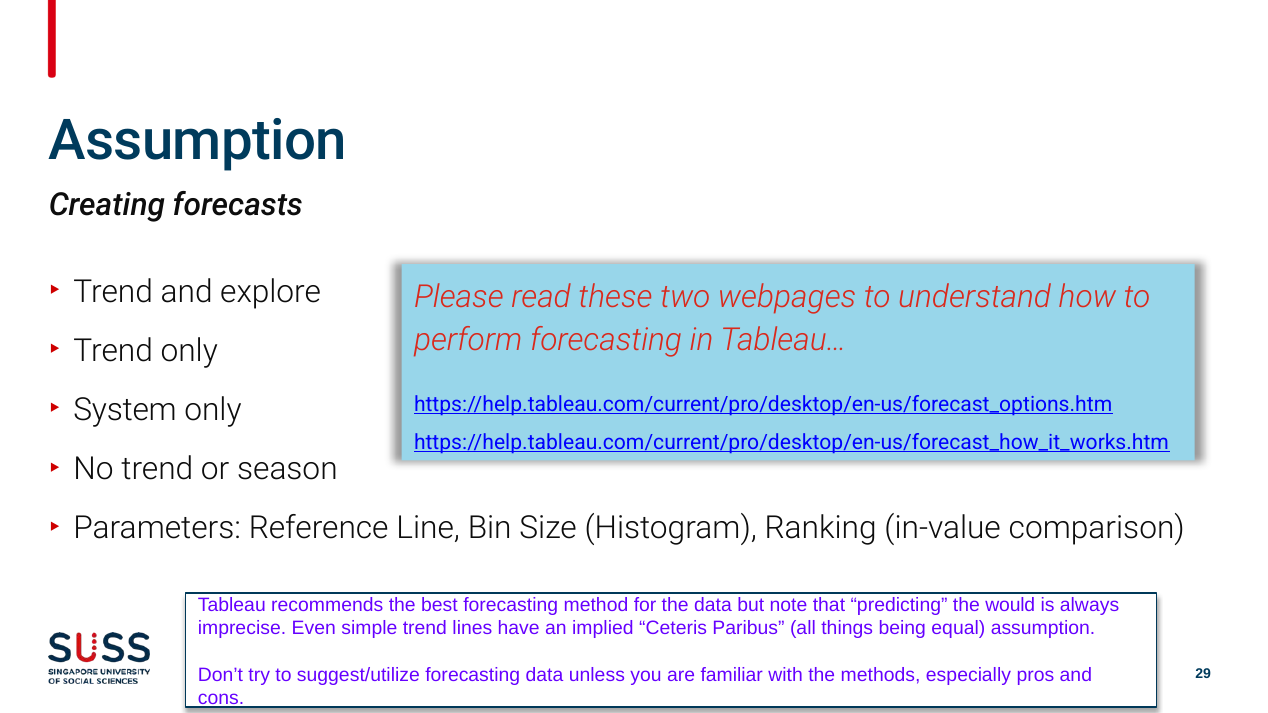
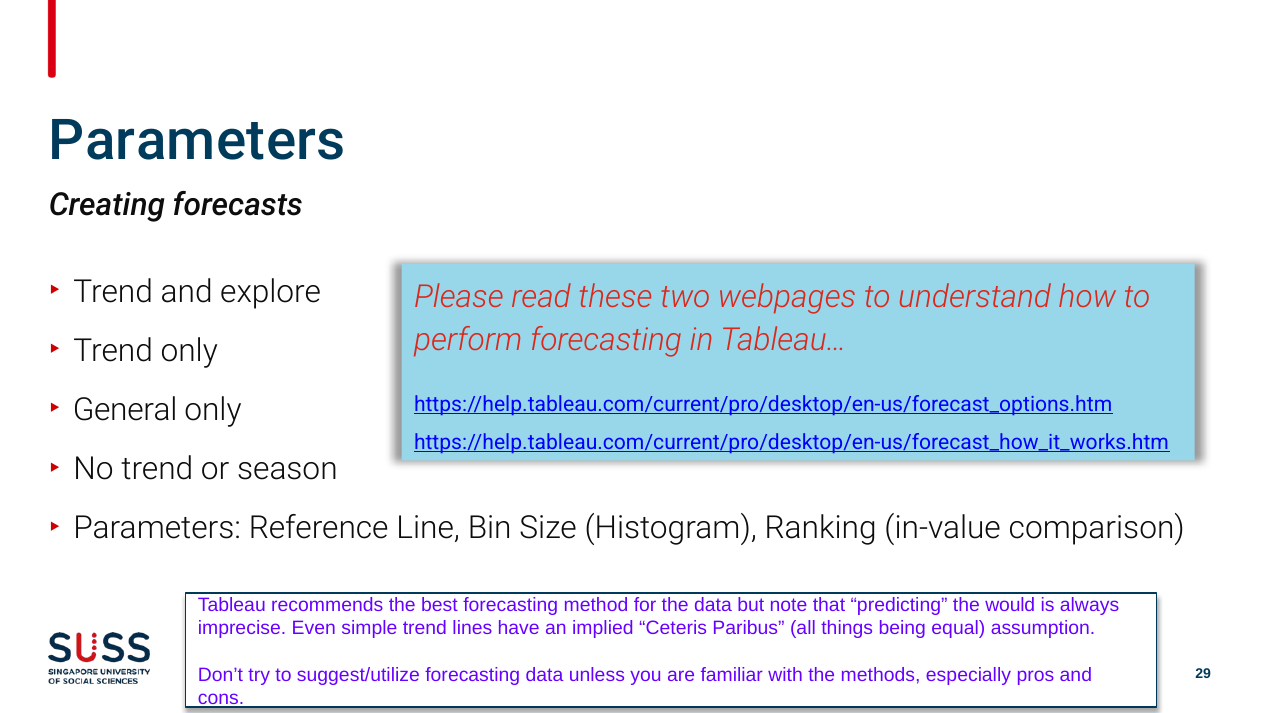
Assumption: Assumption -> Parameters (197, 141)
System: System -> General (125, 410)
